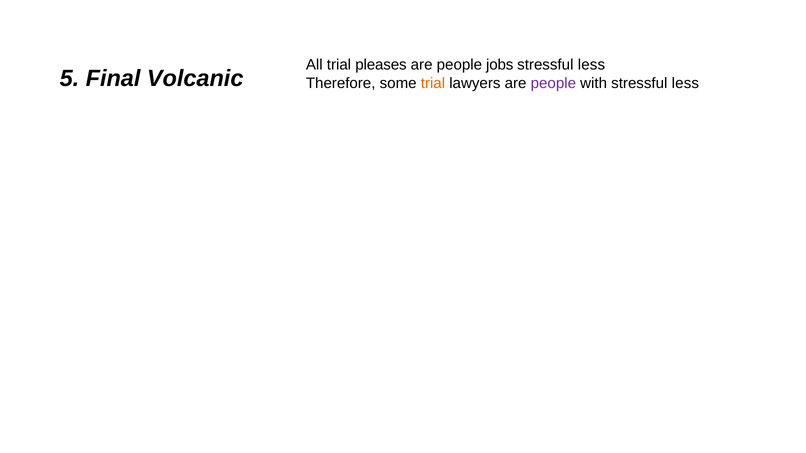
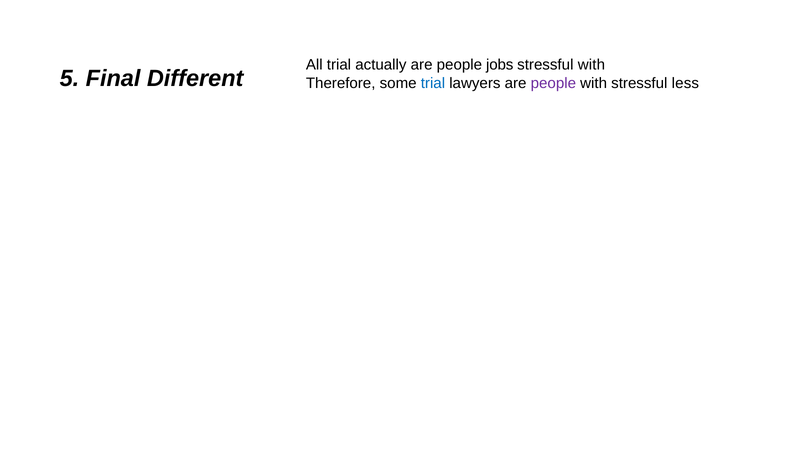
pleases: pleases -> actually (381, 65)
less: less -> with (591, 65)
Volcanic: Volcanic -> Different (195, 79)
trial colour: orange -> blue (433, 83)
